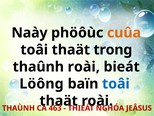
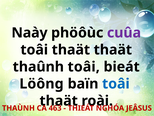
cuûa colour: orange -> purple (124, 33)
thaät trong: trong -> thaät (113, 50)
thaûnh roài: roài -> toâi (84, 67)
